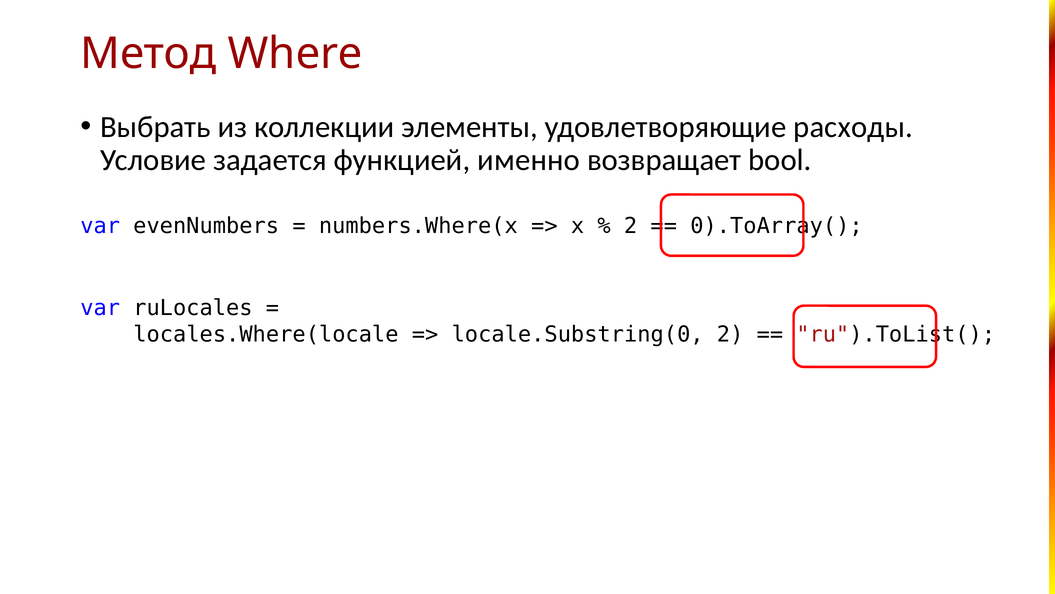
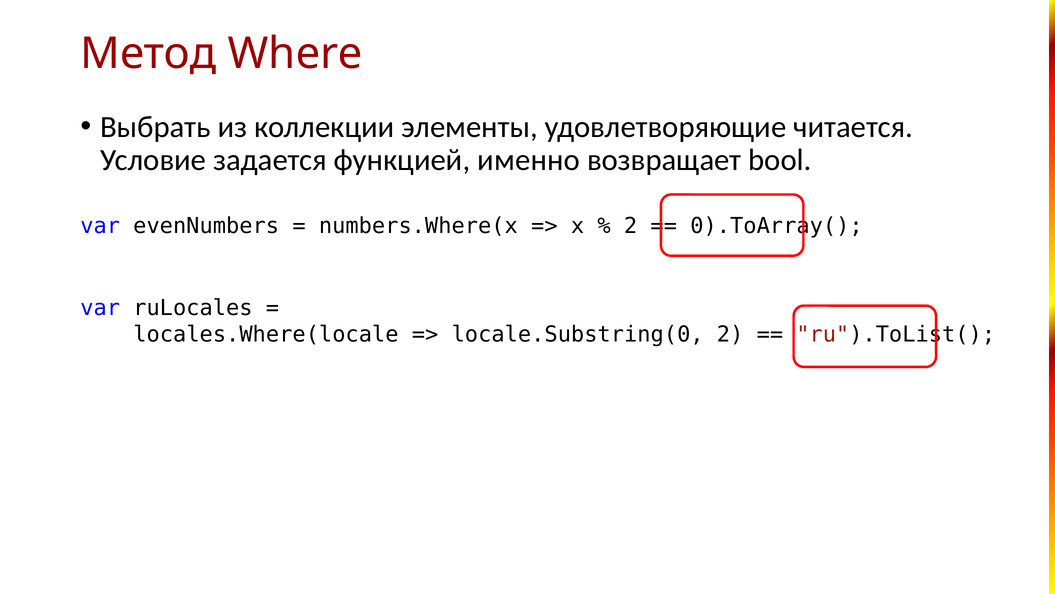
расходы: расходы -> читается (853, 127)
